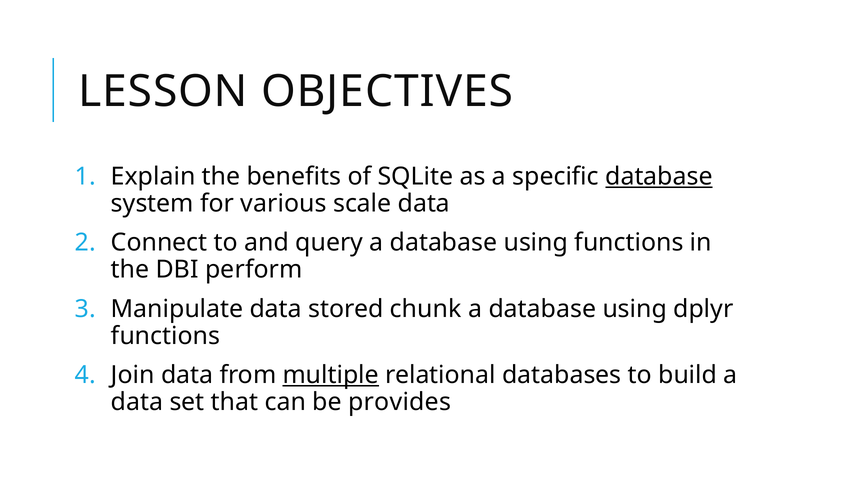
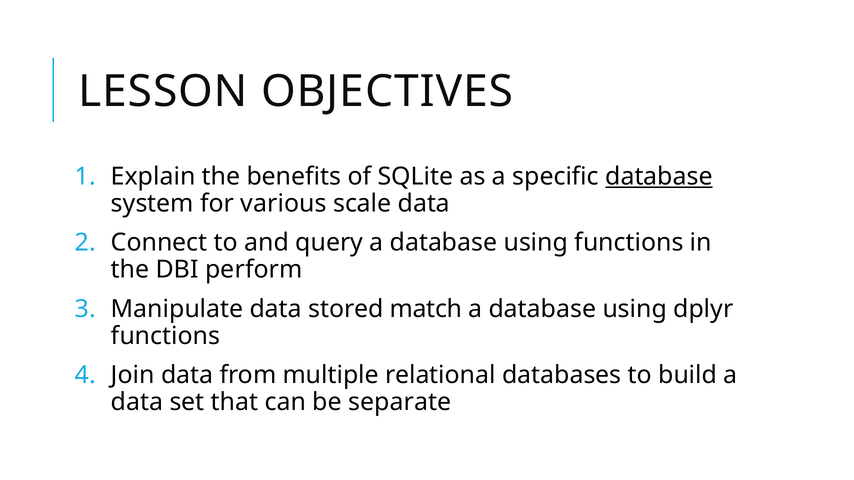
chunk: chunk -> match (426, 309)
multiple underline: present -> none (331, 375)
provides: provides -> separate (400, 402)
